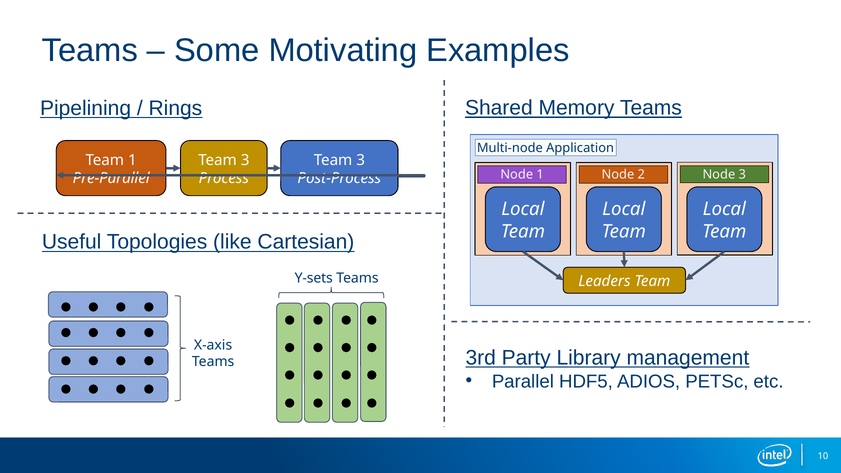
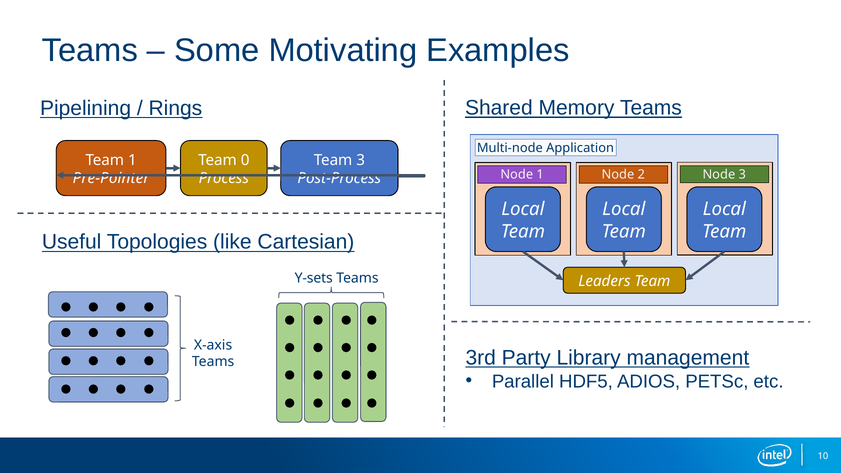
3: 3 -> 0 (245, 160)
Pre-Parallel: Pre-Parallel -> Pre-Pointer (111, 178)
